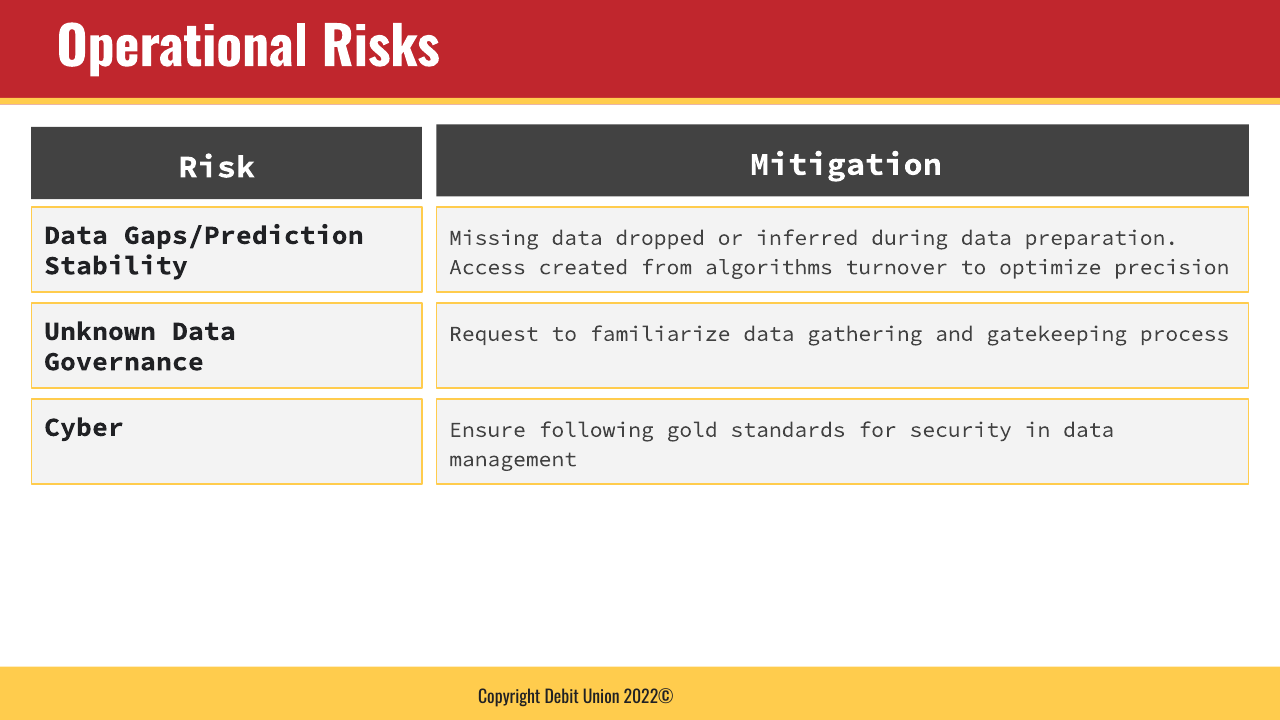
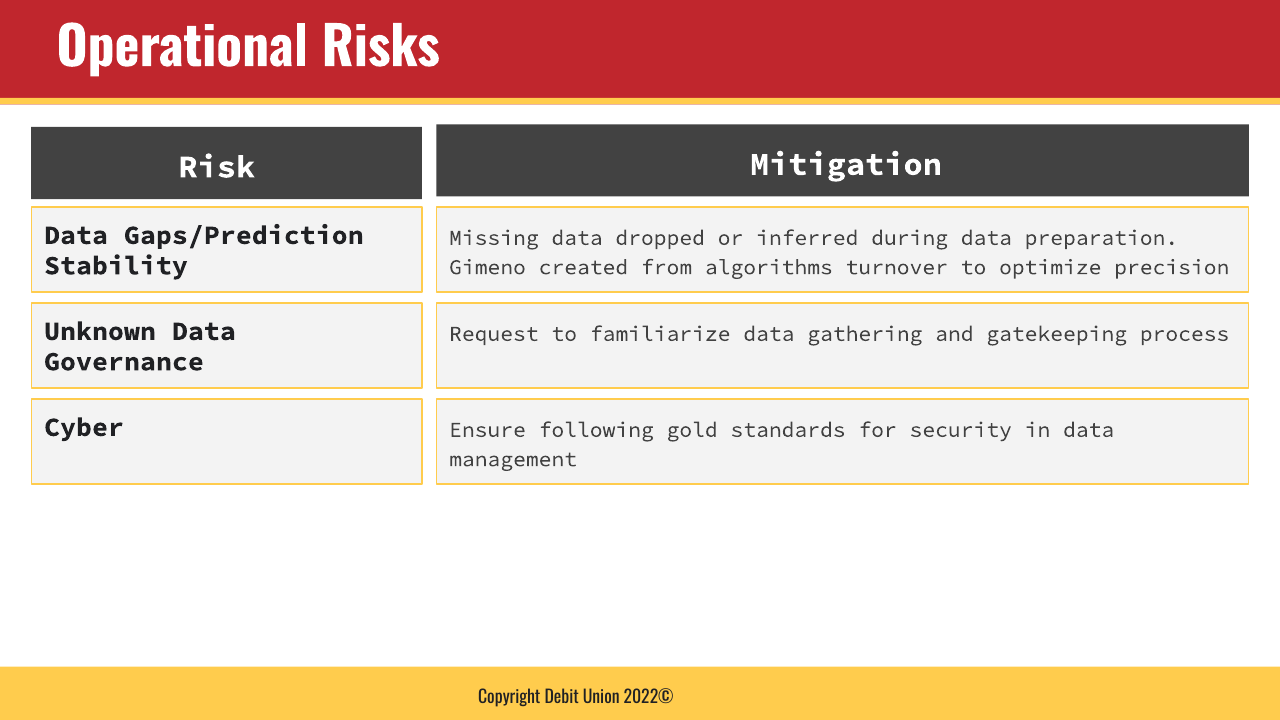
Access: Access -> Gimeno (487, 267)
